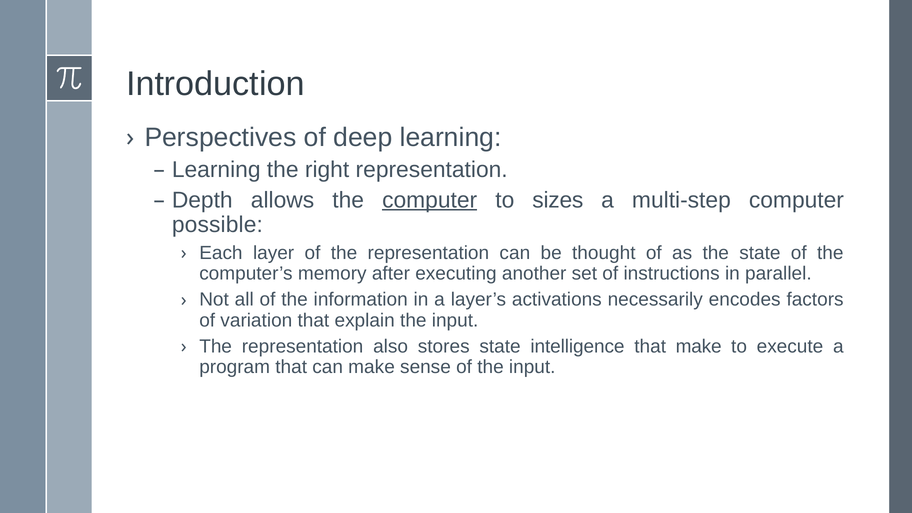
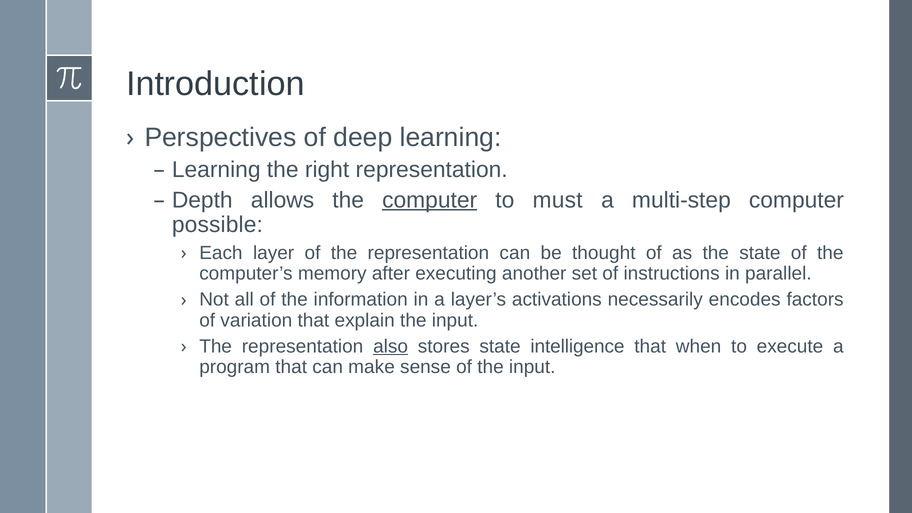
sizes: sizes -> must (558, 200)
also underline: none -> present (391, 347)
that make: make -> when (699, 347)
